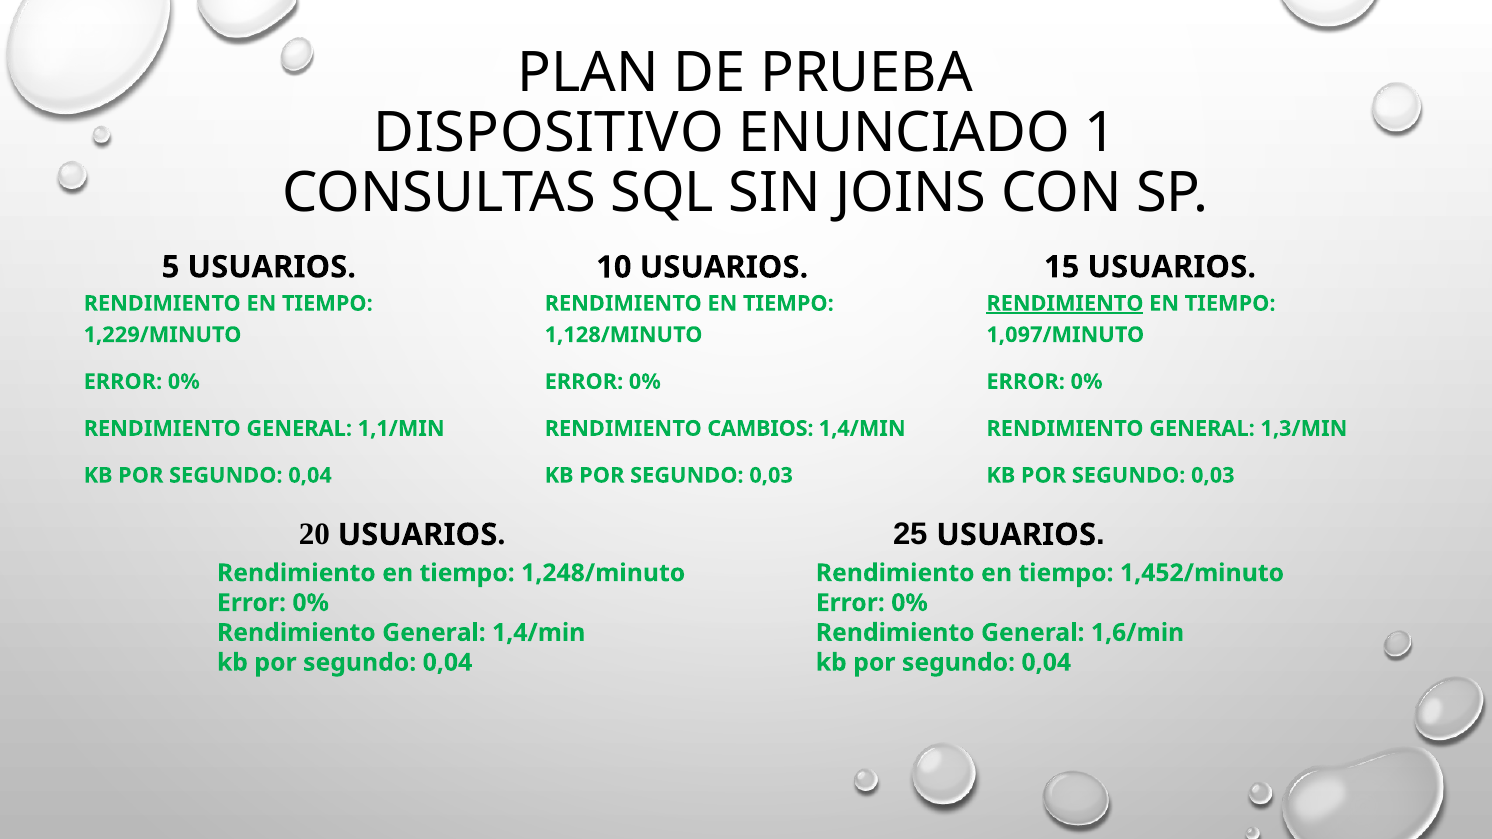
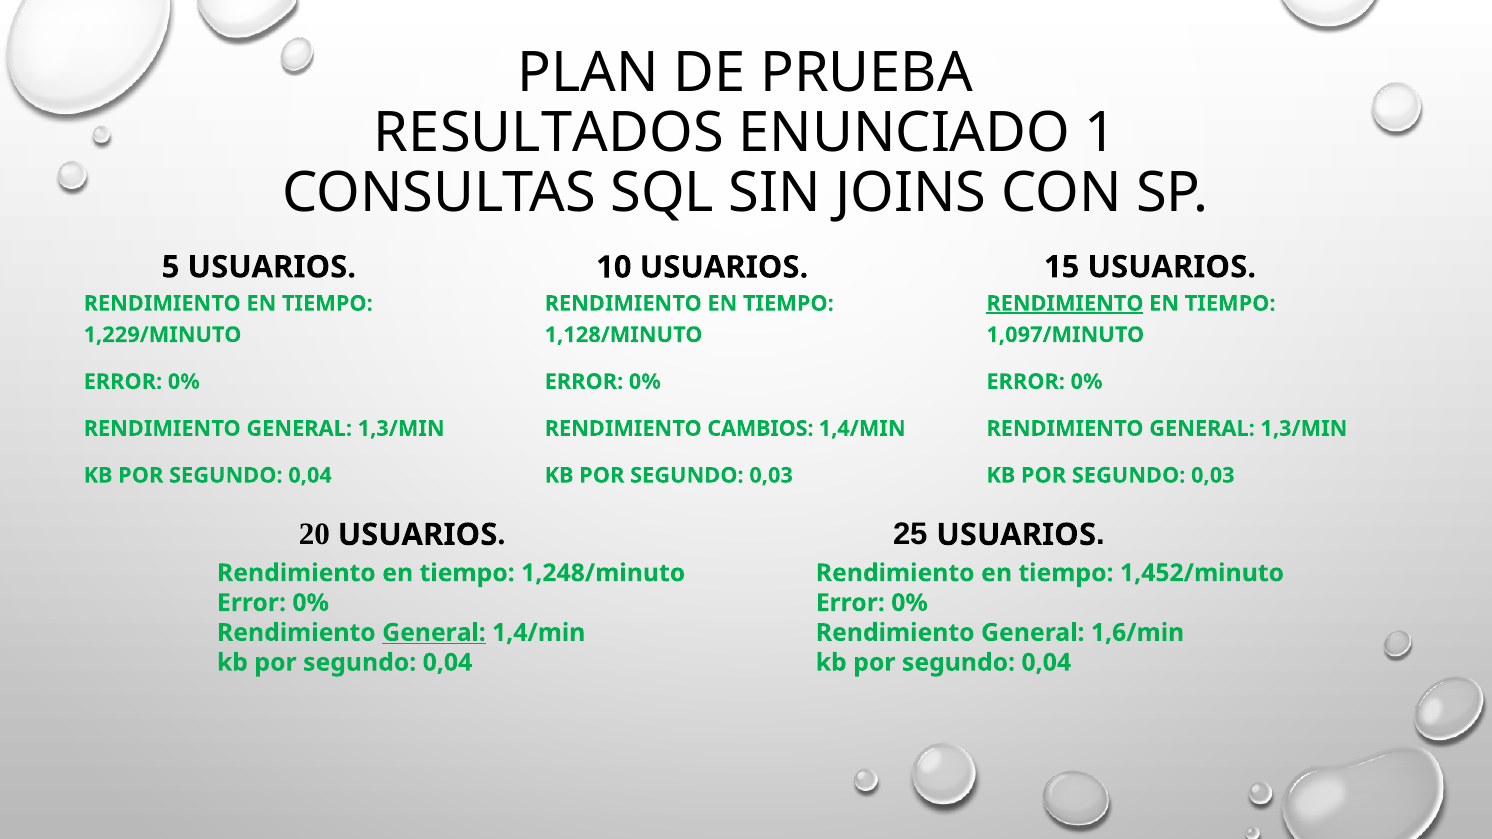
DISPOSITIVO: DISPOSITIVO -> RESULTADOS (549, 133)
1,1/MIN: 1,1/MIN -> 1,3/MIN (401, 429)
General underline: none -> present (434, 633)
